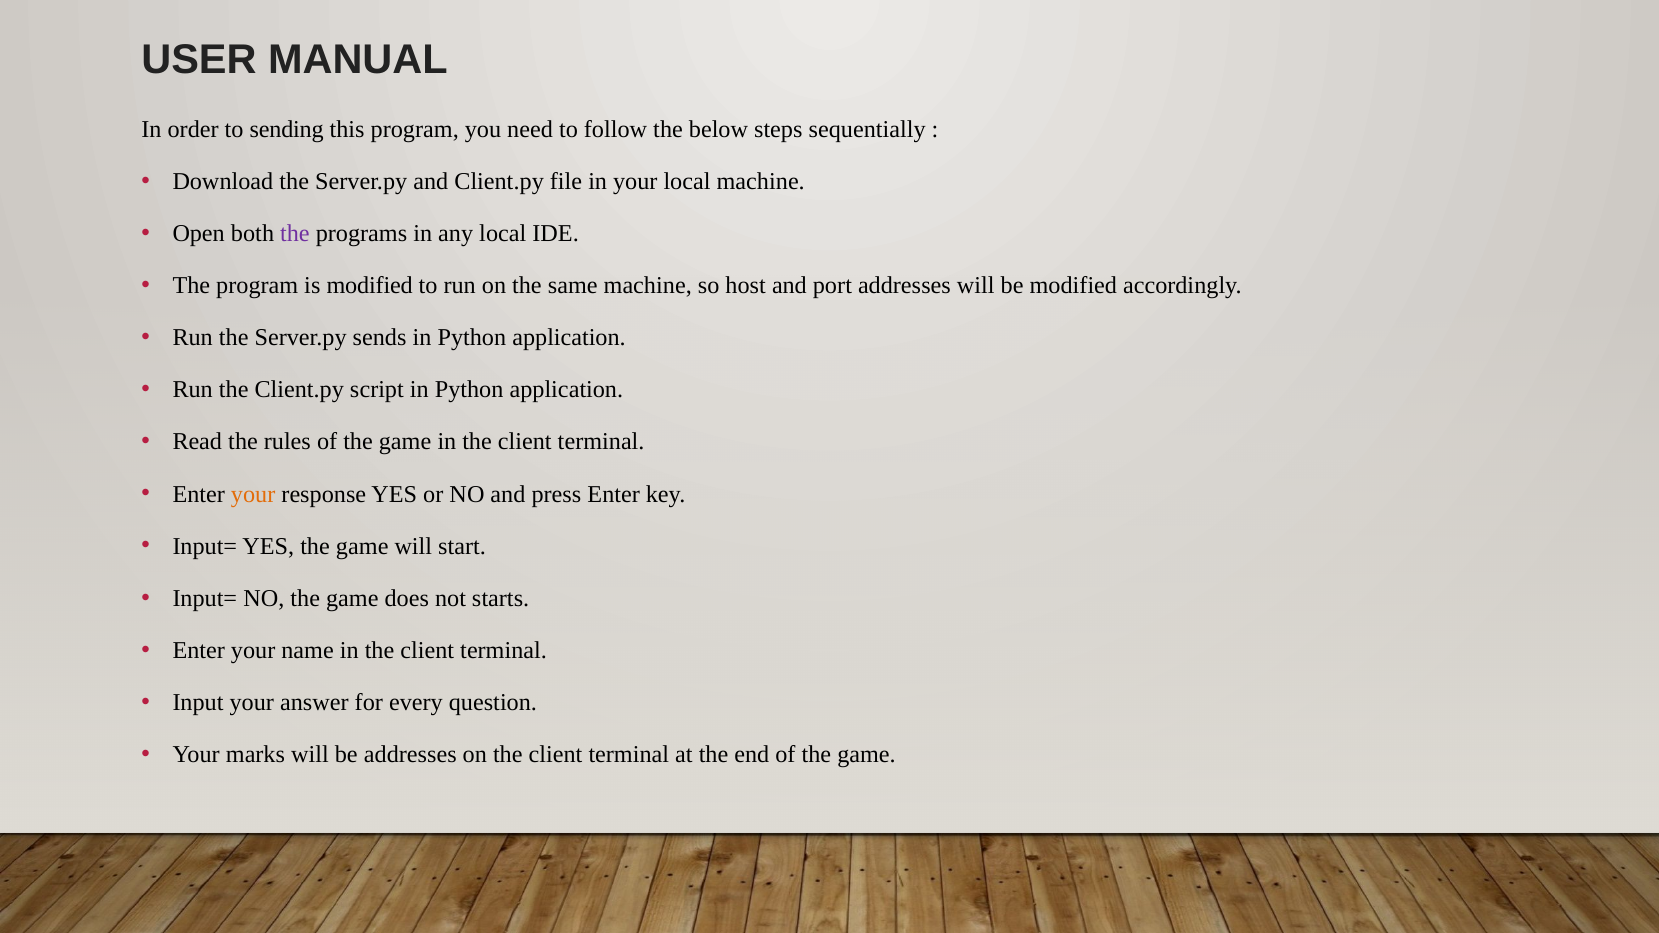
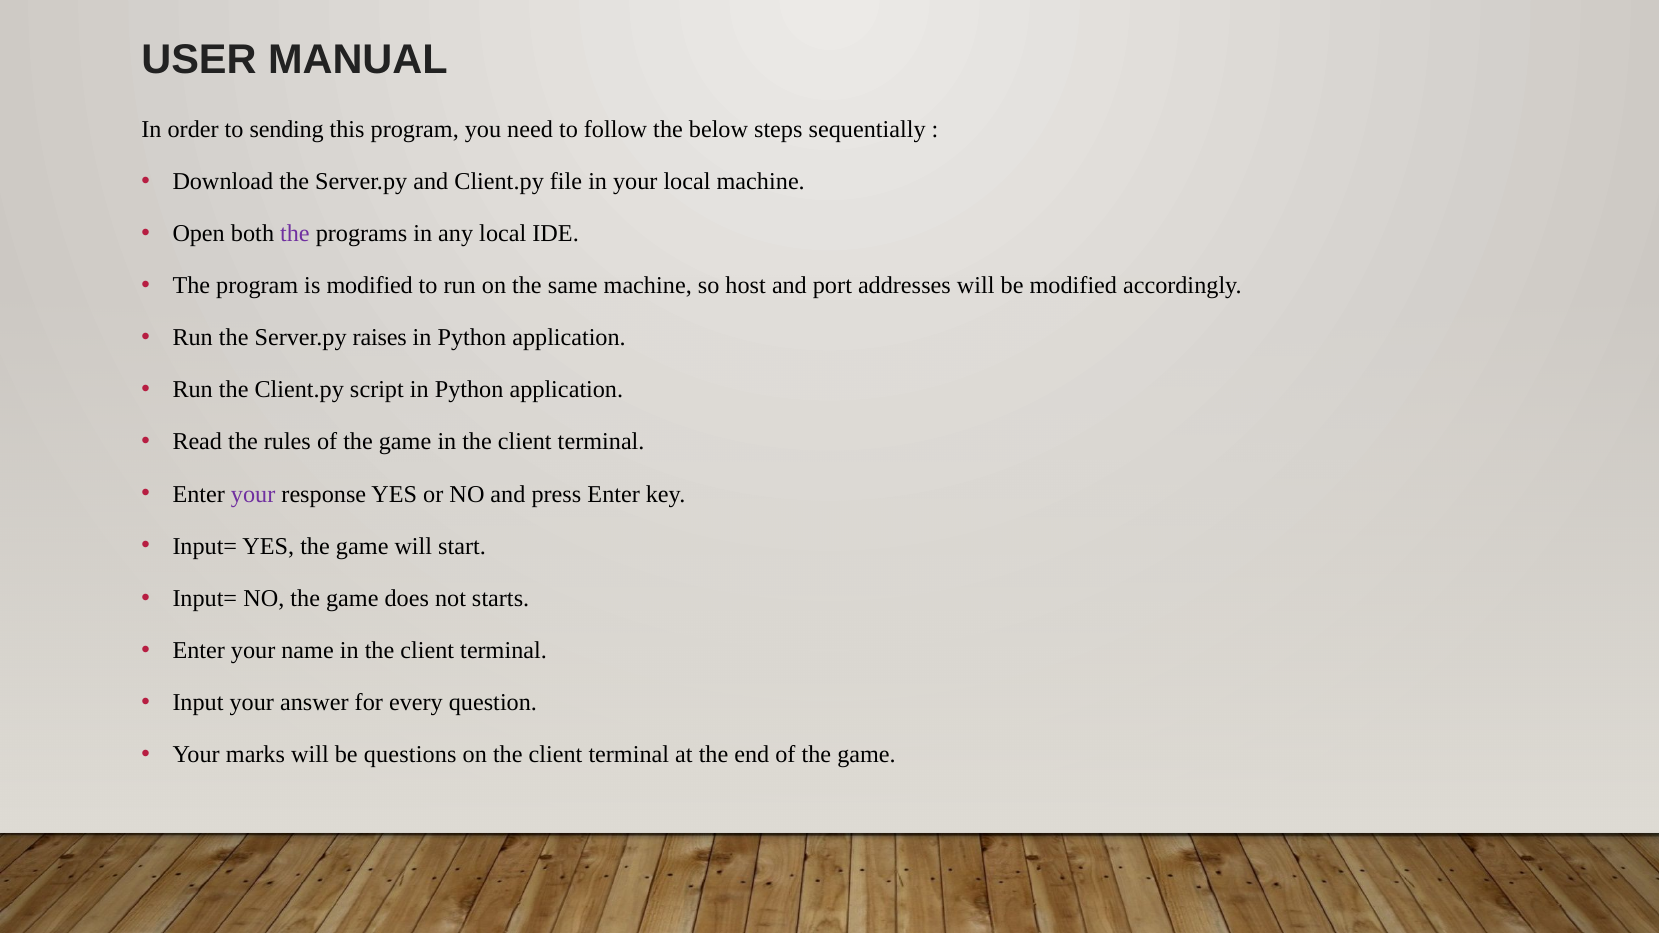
sends: sends -> raises (380, 338)
your colour: orange -> purple (253, 494)
be addresses: addresses -> questions (410, 755)
